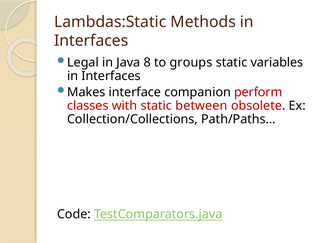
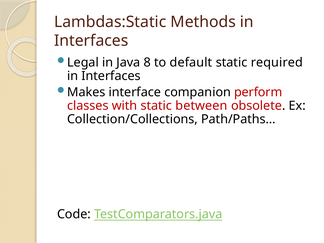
groups: groups -> default (191, 62)
variables: variables -> required (277, 62)
